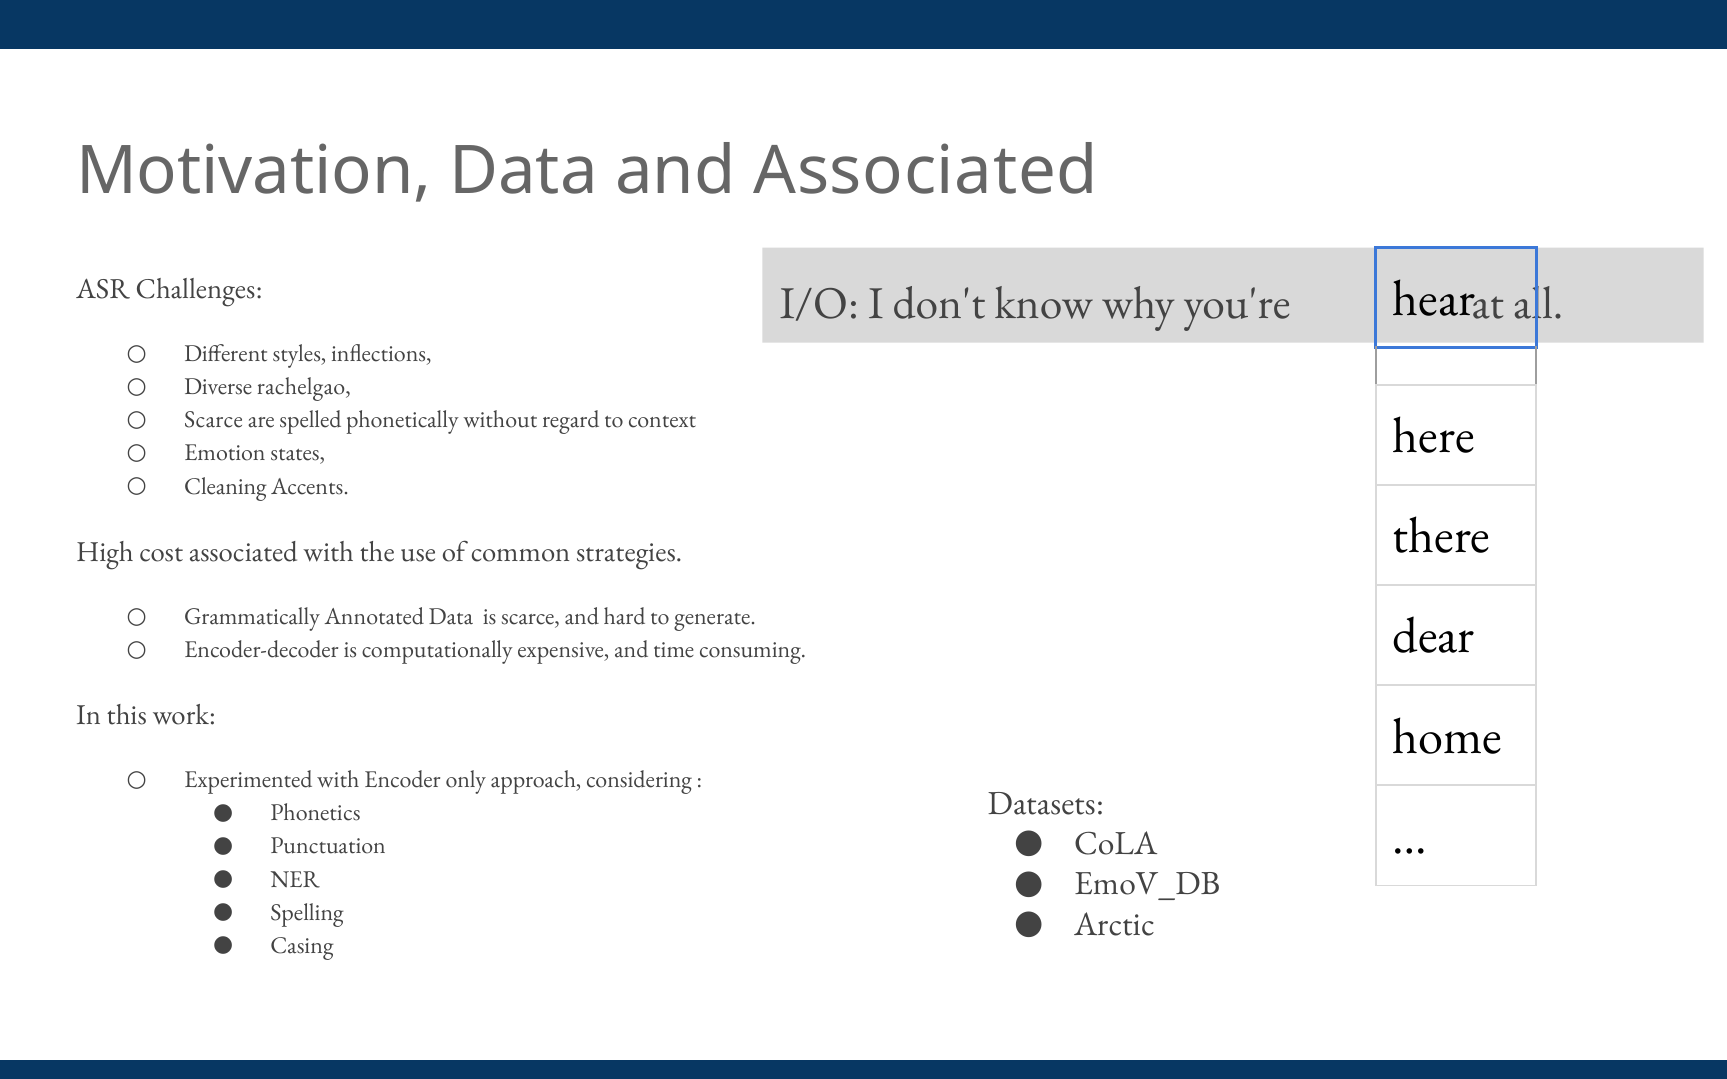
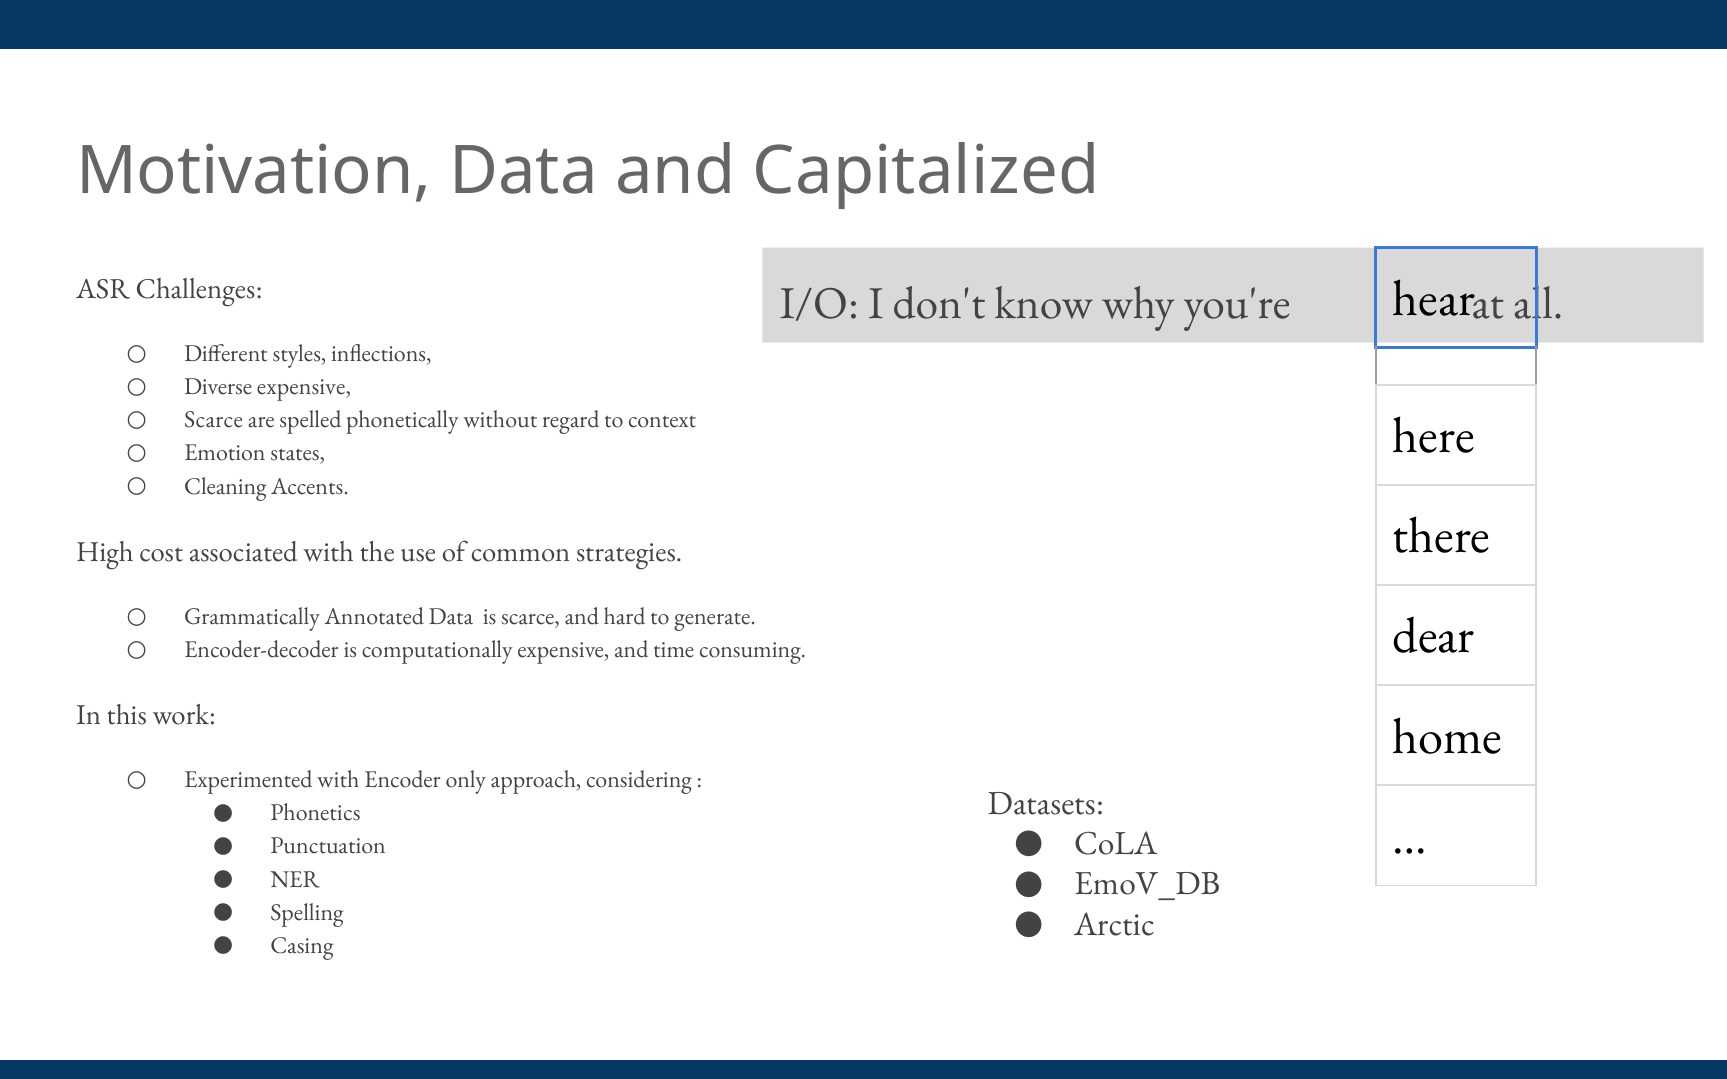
and Associated: Associated -> Capitalized (926, 172)
Diverse rachelgao: rachelgao -> expensive (304, 387)
